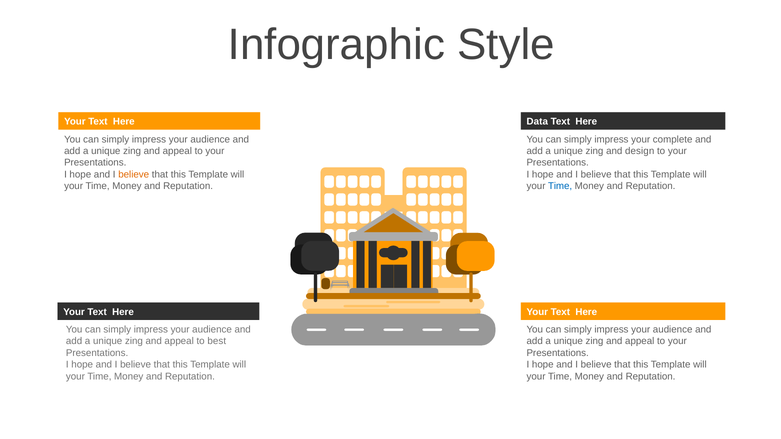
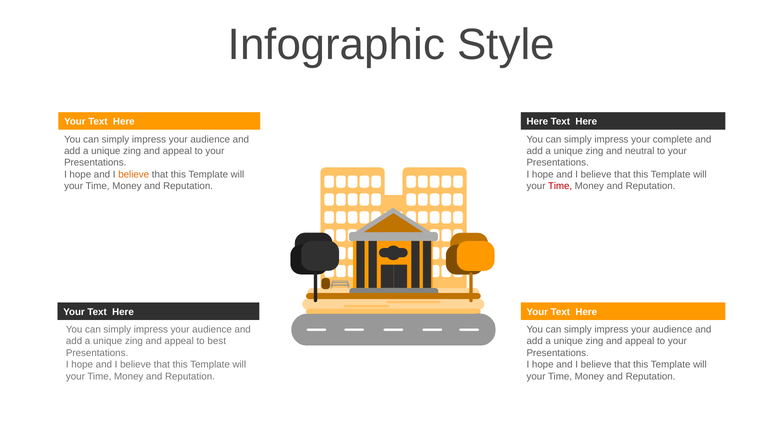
Data: Data -> Here (537, 122)
design: design -> neutral (640, 151)
Time colour: blue -> red (560, 186)
